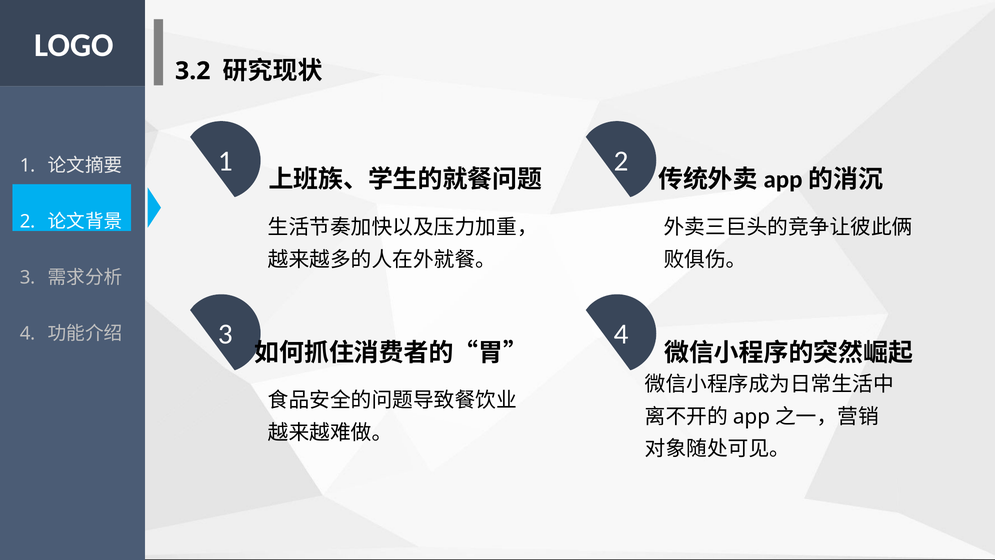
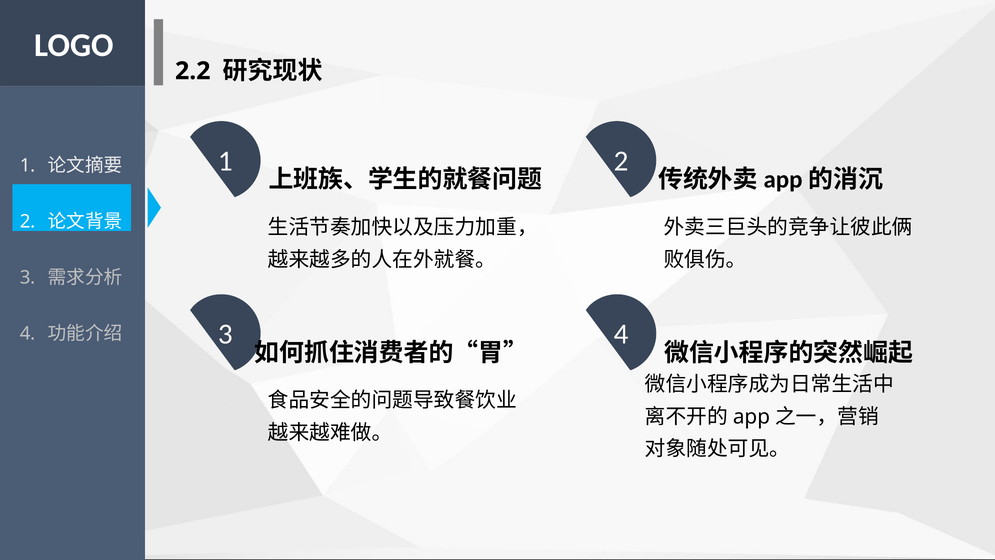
3.2: 3.2 -> 2.2 (193, 71)
